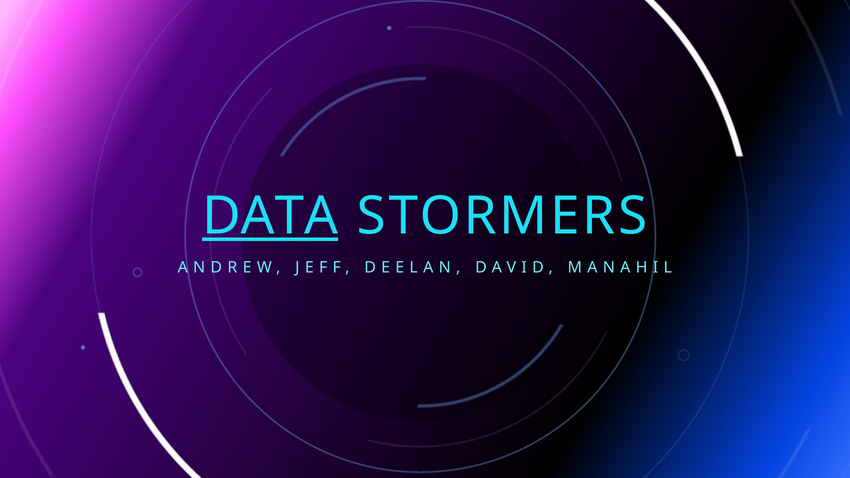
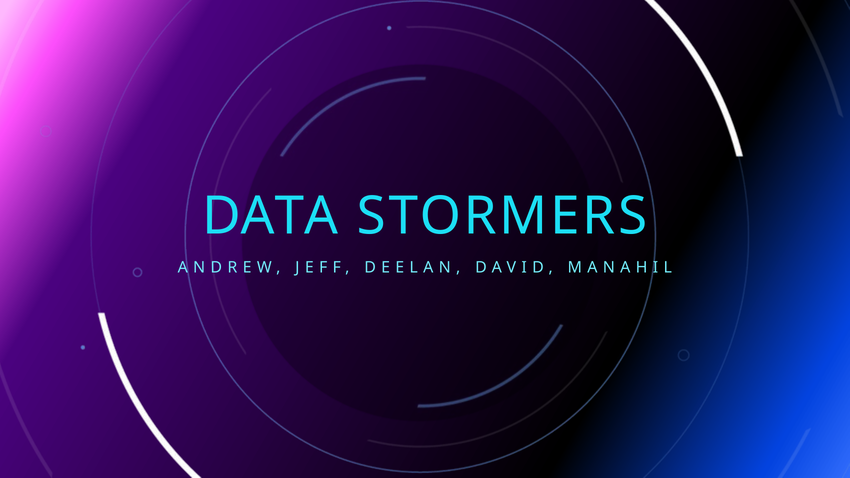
DATA underline: present -> none (270, 216)
